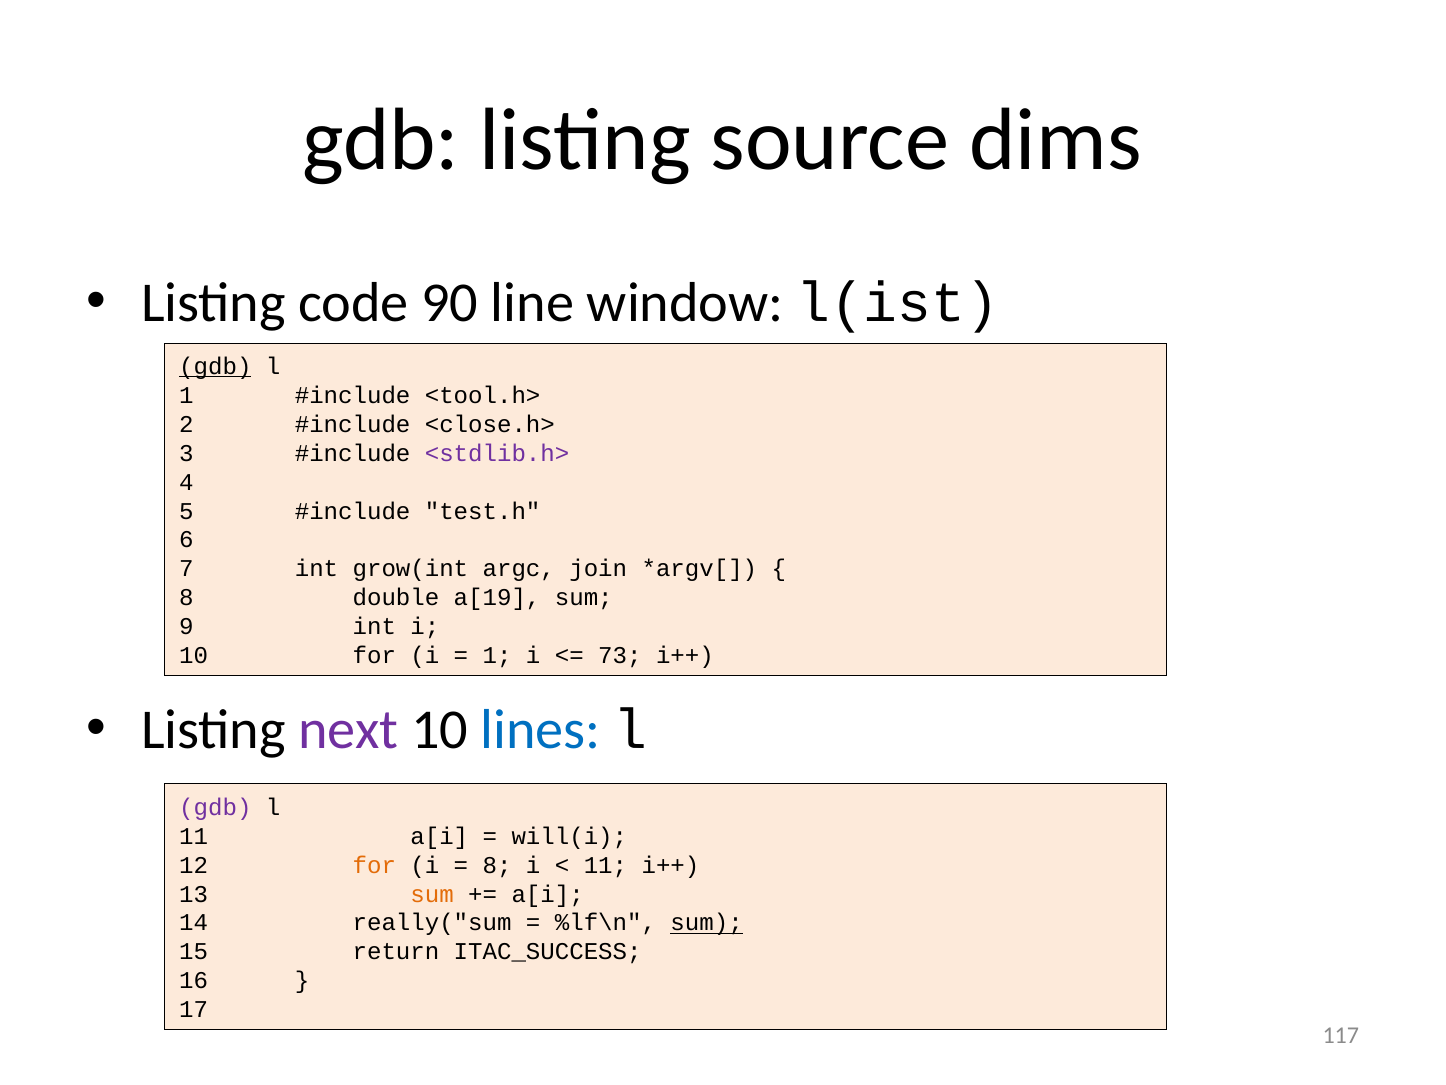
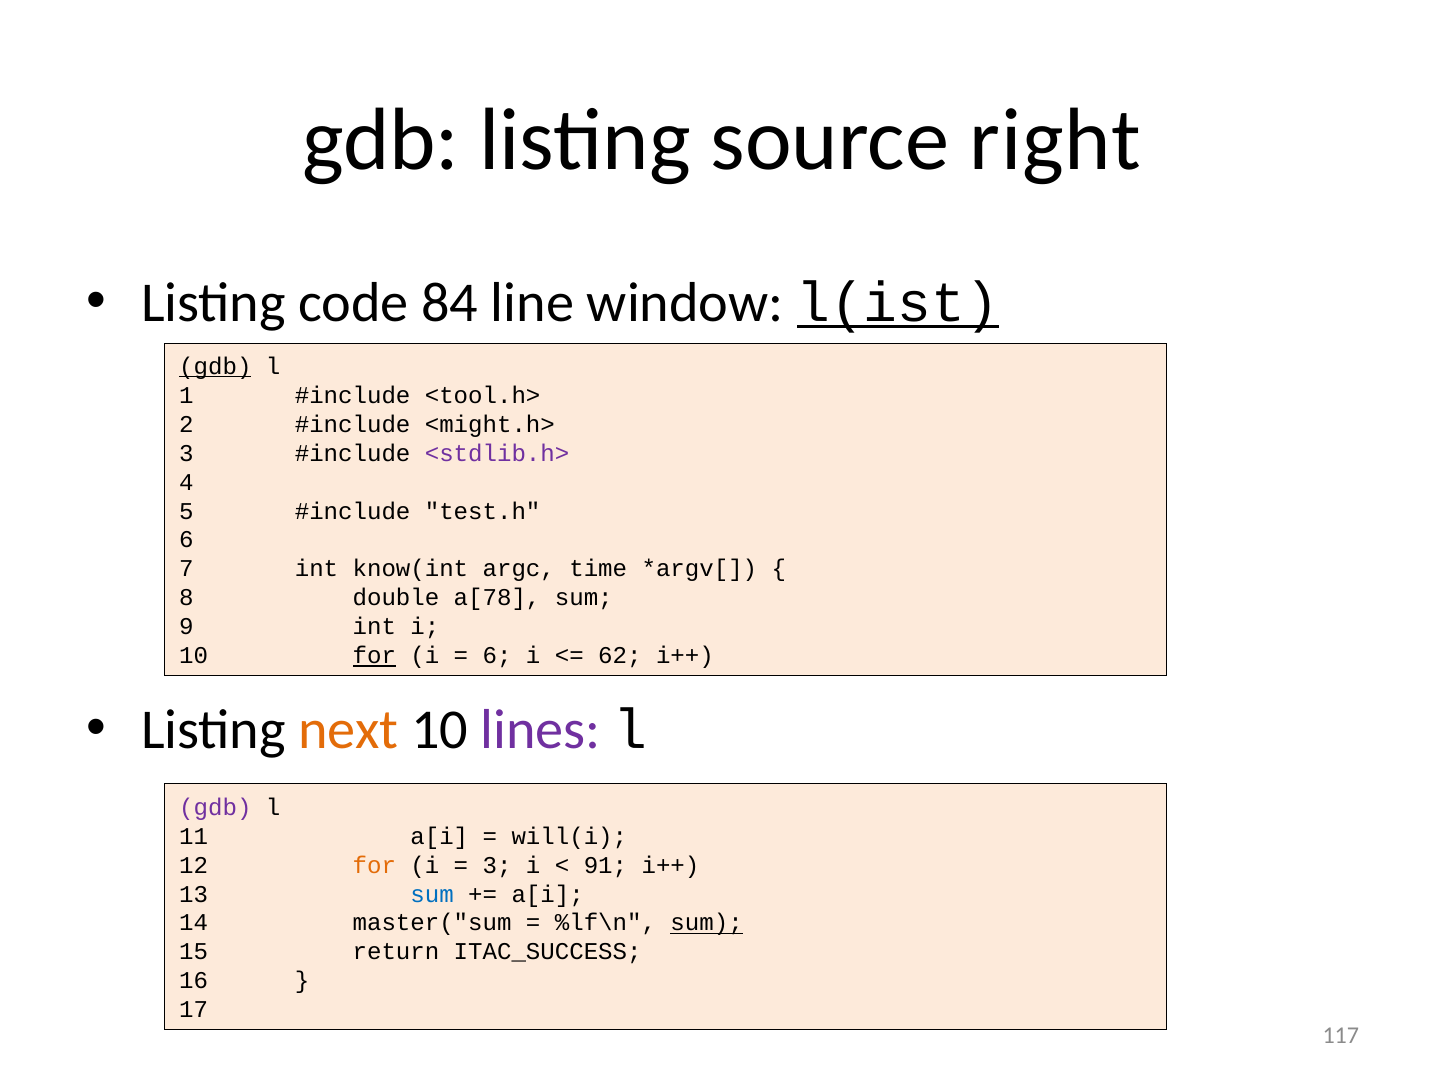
dims: dims -> right (1055, 140)
90: 90 -> 84 (450, 302)
l(ist underline: none -> present (898, 302)
<close.h>: <close.h> -> <might.h> (490, 424)
grow(int: grow(int -> know(int (410, 569)
join: join -> time (598, 569)
a[19: a[19 -> a[78 (497, 598)
for underline: none -> present (374, 655)
1: 1 -> 6 (497, 655)
73: 73 -> 62 (620, 655)
next colour: purple -> orange (349, 730)
lines colour: blue -> purple (541, 730)
8: 8 -> 3 (497, 865)
11: 11 -> 91 (605, 865)
sum colour: orange -> blue (432, 894)
really("sum: really("sum -> master("sum (432, 923)
